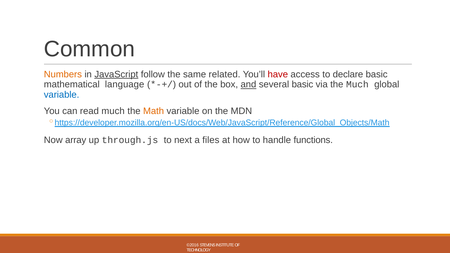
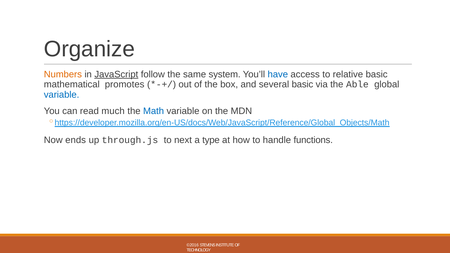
Common: Common -> Organize (89, 49)
related: related -> system (225, 74)
have colour: red -> blue (278, 74)
declare: declare -> relative (348, 74)
language: language -> promotes (125, 85)
and underline: present -> none (248, 85)
the Much: Much -> Able (357, 85)
Math colour: orange -> blue (154, 111)
array: array -> ends (76, 140)
files: files -> type (211, 140)
